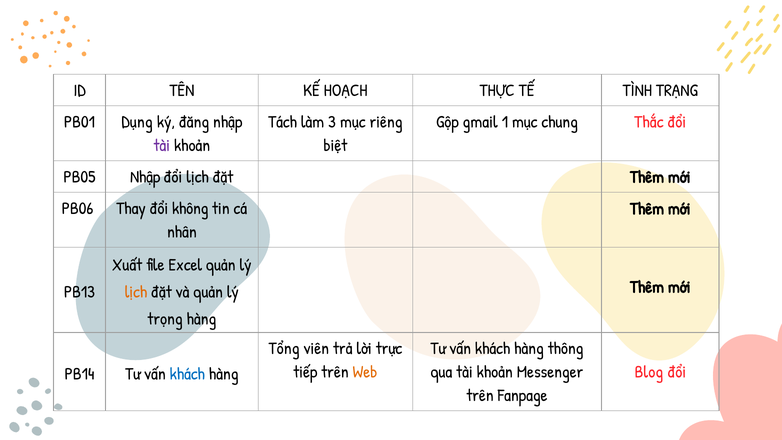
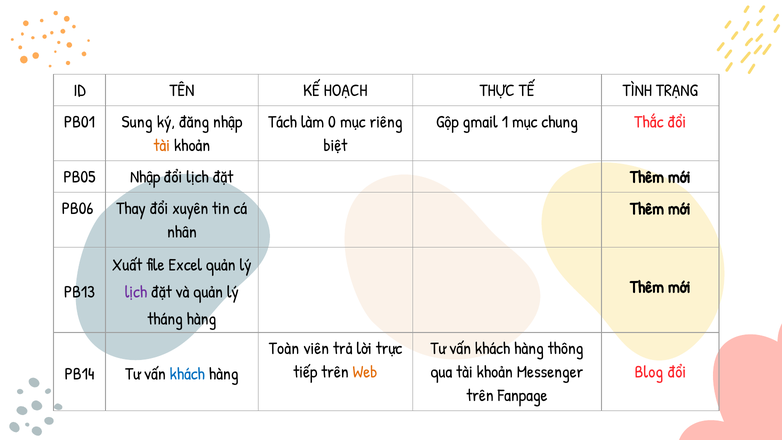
Dụng: Dụng -> Sung (137, 122)
3: 3 -> 0 (332, 122)
tài colour: purple -> orange (162, 146)
không: không -> xuyên (190, 209)
lịch colour: orange -> purple (136, 292)
trọng: trọng -> tháng (165, 319)
Tổng: Tổng -> Toàn (284, 349)
